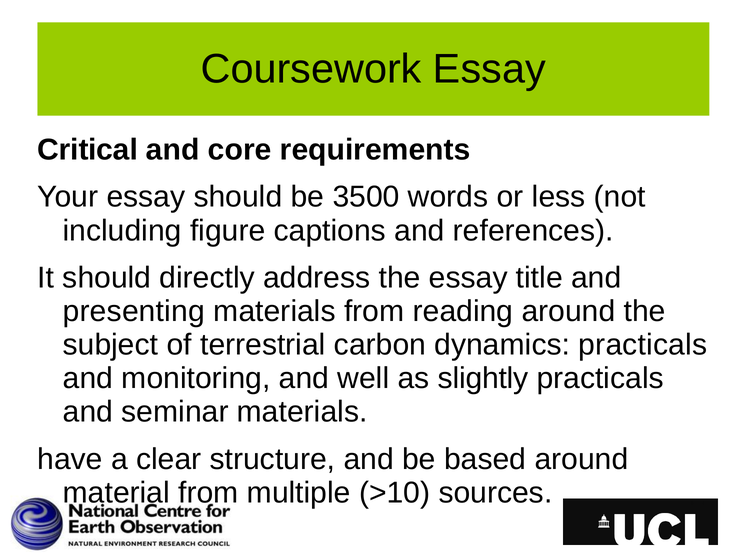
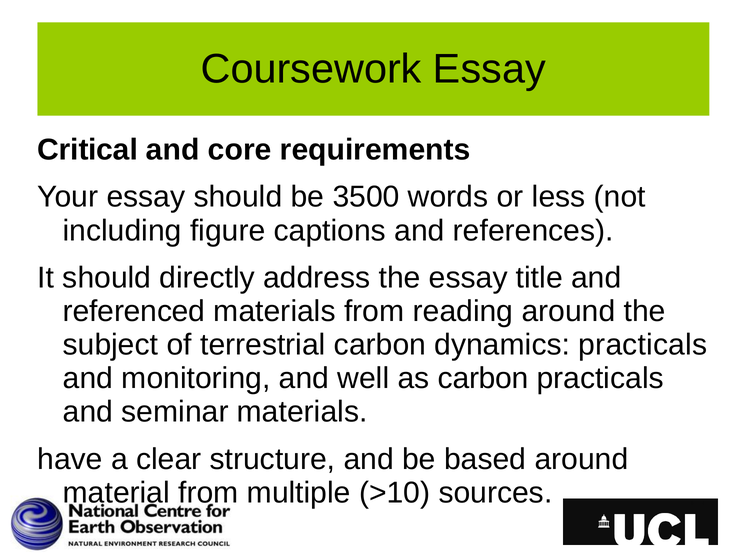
presenting: presenting -> referenced (134, 311)
as slightly: slightly -> carbon (483, 379)
